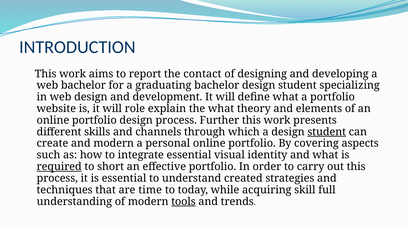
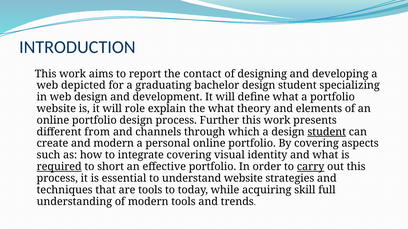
web bachelor: bachelor -> depicted (83, 86)
skills: skills -> from (97, 132)
integrate essential: essential -> covering (189, 155)
carry underline: none -> present (311, 167)
understand created: created -> website (243, 179)
are time: time -> tools (150, 190)
tools underline: present -> none (183, 202)
